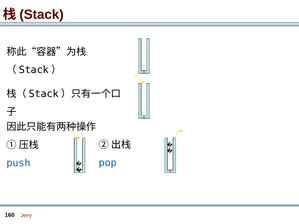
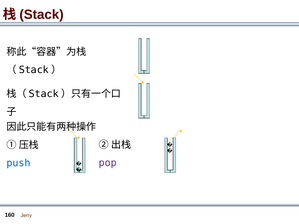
pop colour: blue -> purple (108, 163)
